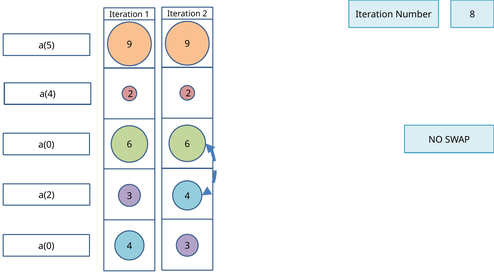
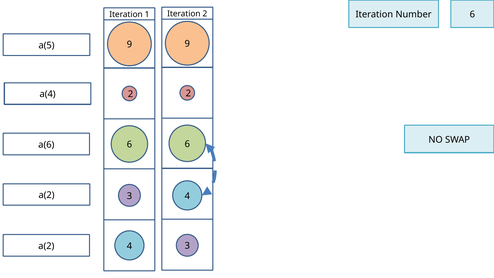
Number 8: 8 -> 6 (472, 14)
a(0: a(0 -> a(6 (46, 145)
a(0: a(0 -> a(2 (46, 246)
